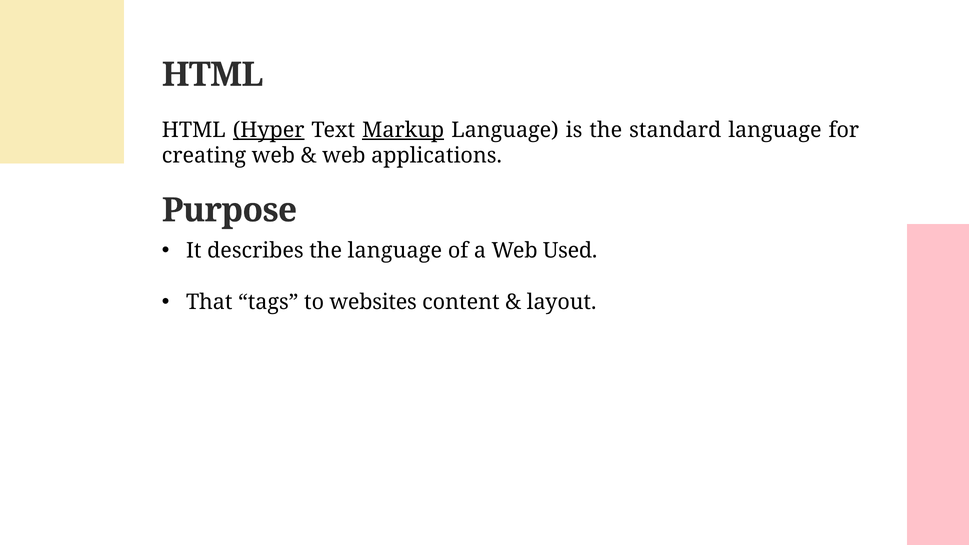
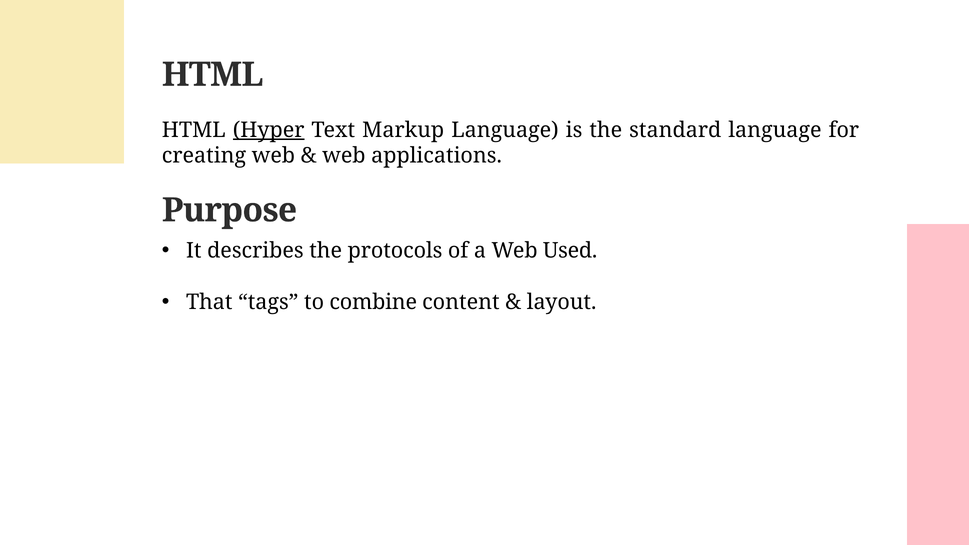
Markup underline: present -> none (403, 130)
the language: language -> protocols (395, 251)
websites: websites -> combine (373, 302)
